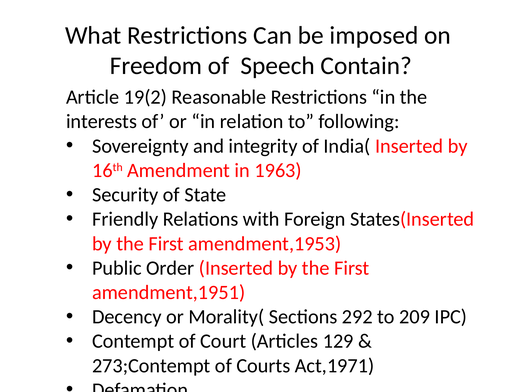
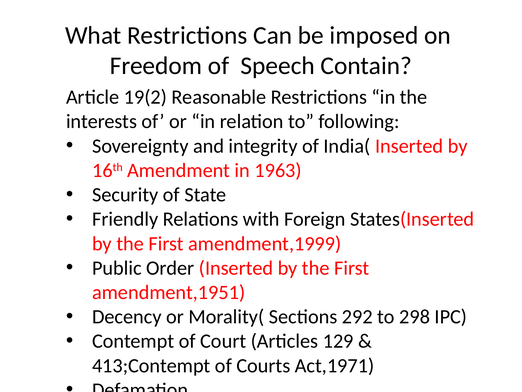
amendment,1953: amendment,1953 -> amendment,1999 (265, 243)
209: 209 -> 298 (415, 316)
273;Contempt: 273;Contempt -> 413;Contempt (151, 365)
